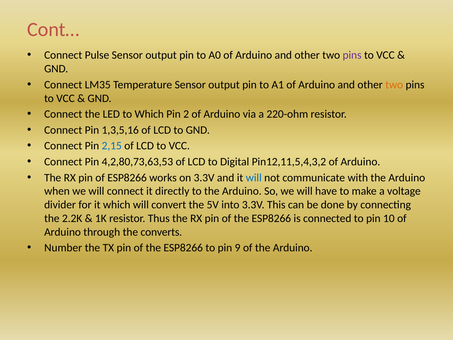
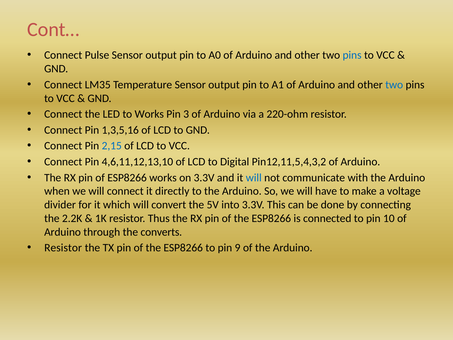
pins colour: purple -> blue (352, 55)
two colour: orange -> blue (394, 85)
to Which: Which -> Works (149, 114)
2: 2 -> 3 (186, 114)
4,2,80,73,63,53: 4,2,80,73,63,53 -> 4,6,11,12,13,10 (137, 162)
Number: Number -> Resistor (63, 248)
